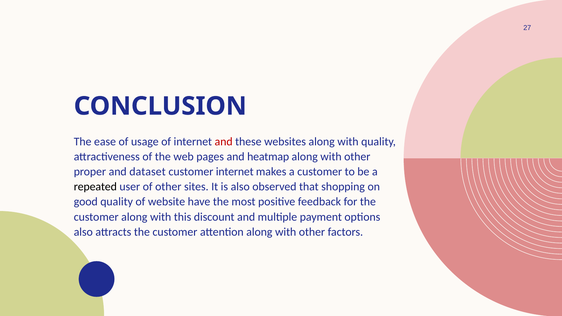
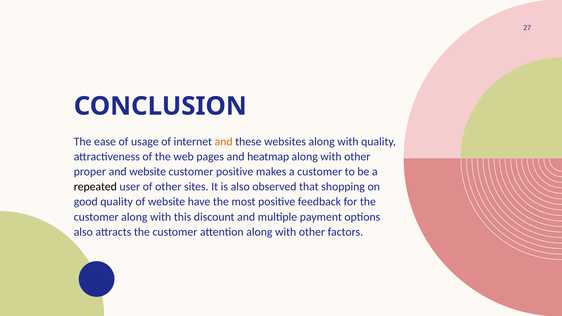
and colour: red -> orange (224, 142)
and dataset: dataset -> website (148, 172)
customer internet: internet -> positive (235, 172)
